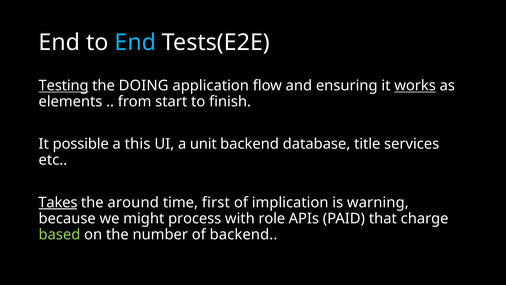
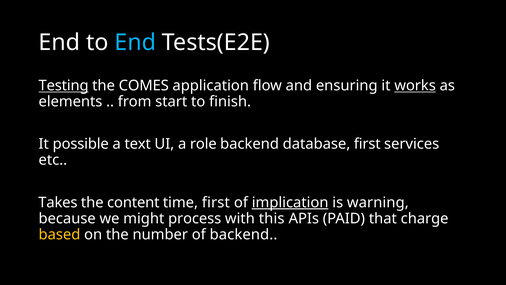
DOING: DOING -> COMES (144, 86)
this: this -> text (138, 144)
unit: unit -> role (203, 144)
database title: title -> first (367, 144)
Takes underline: present -> none (58, 202)
around: around -> content (133, 202)
implication underline: none -> present (290, 202)
role: role -> this (272, 218)
based colour: light green -> yellow (59, 234)
